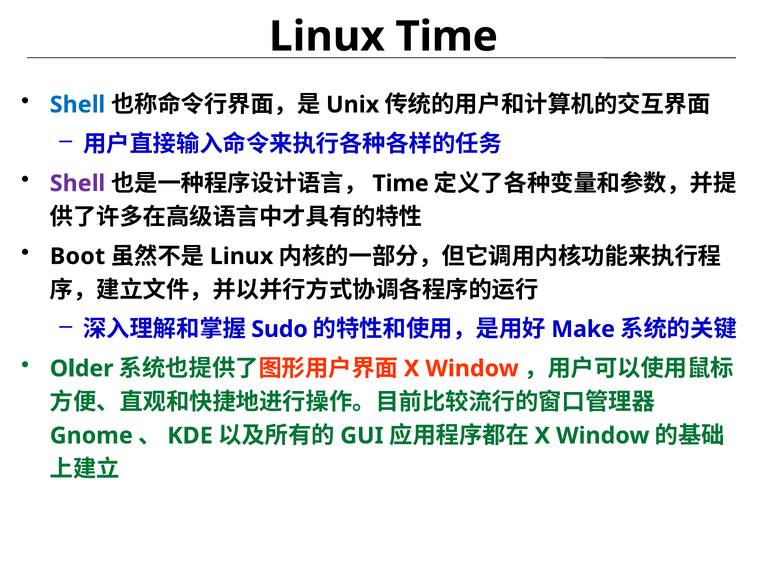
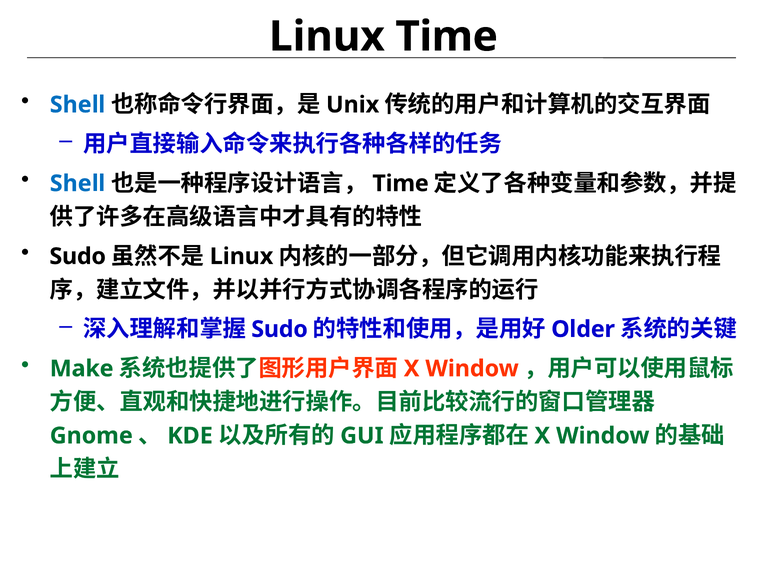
Shell colour: purple -> blue (78, 184)
Boot: Boot -> Sudo (78, 256)
Make: Make -> Older (583, 329)
Older: Older -> Make (82, 369)
